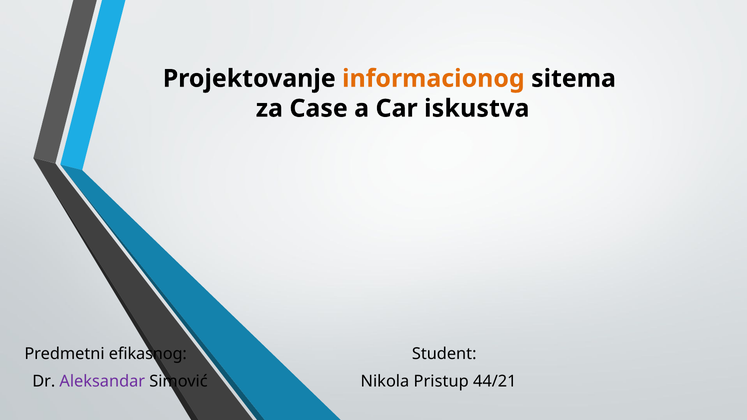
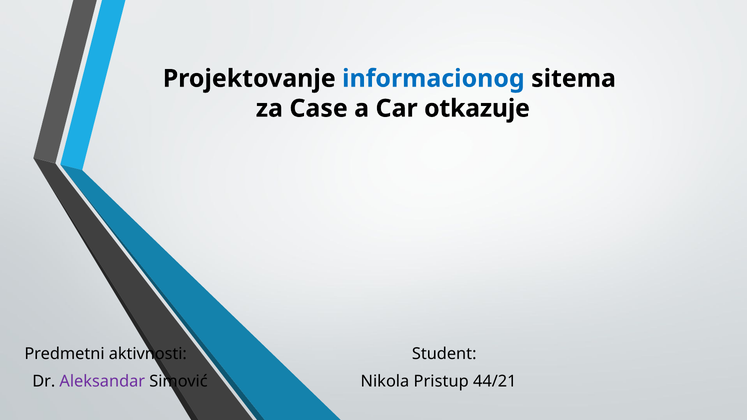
informacionog colour: orange -> blue (433, 79)
iskustva: iskustva -> otkazuje (477, 109)
efikasnog: efikasnog -> aktivnosti (148, 354)
